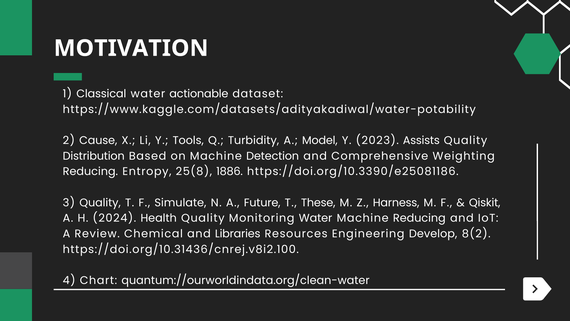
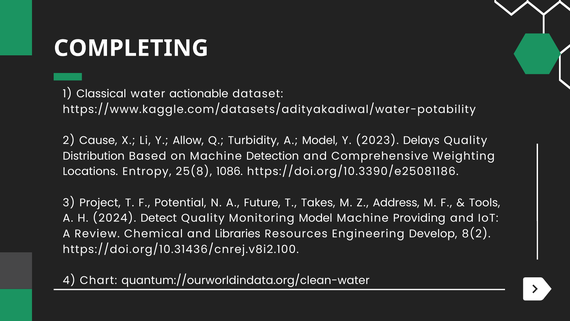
MOTIVATION: MOTIVATION -> COMPLETING (131, 48)
Tools: Tools -> Allow (188, 140)
Assists: Assists -> Delays (421, 140)
Reducing: Reducing -> Locations (90, 171)
1886: 1886 -> 1086 (230, 171)
3 Quality: Quality -> Project (100, 203)
Simulate: Simulate -> Potential (180, 203)
These: These -> Takes (318, 203)
Harness: Harness -> Address (396, 203)
Qiskit: Qiskit -> Tools (485, 203)
Health: Health -> Detect (159, 218)
Monitoring Water: Water -> Model (316, 218)
Machine Reducing: Reducing -> Providing (419, 218)
